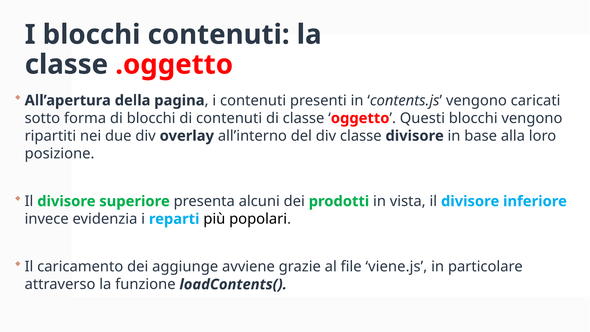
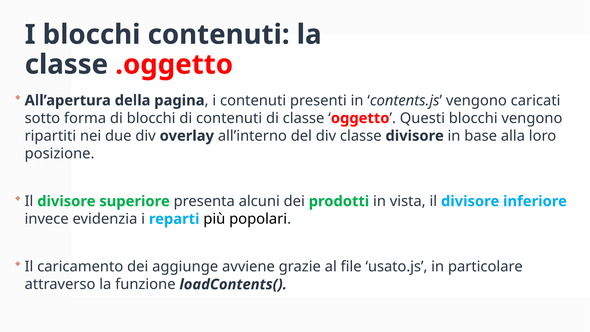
viene.js: viene.js -> usato.js (396, 267)
